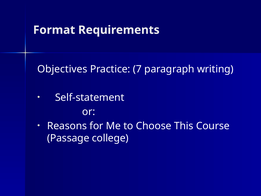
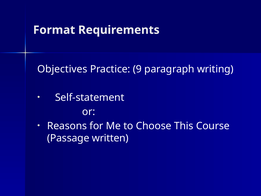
7: 7 -> 9 (137, 69)
college: college -> written (110, 138)
